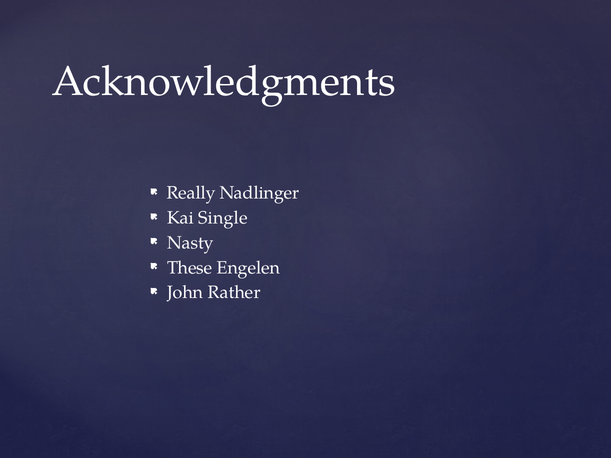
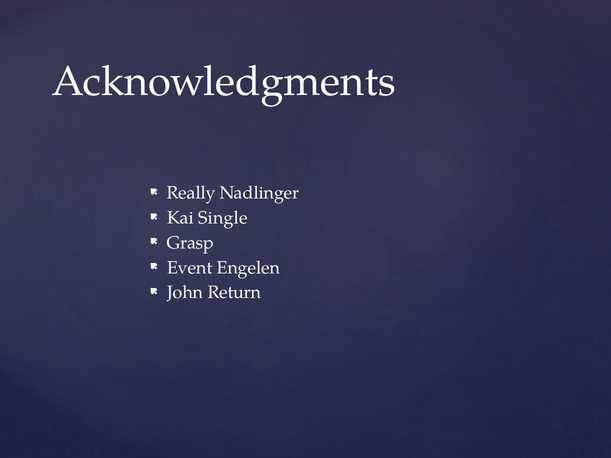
Nasty: Nasty -> Grasp (190, 243)
These: These -> Event (190, 268)
Rather: Rather -> Return (234, 293)
